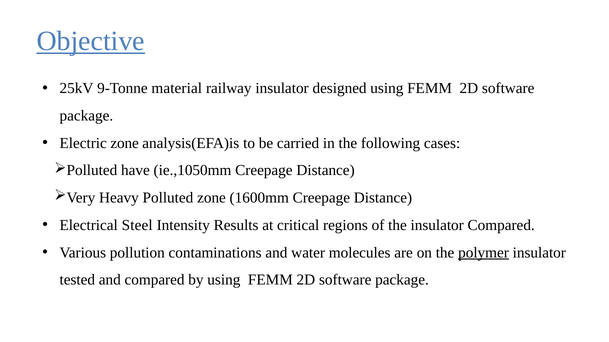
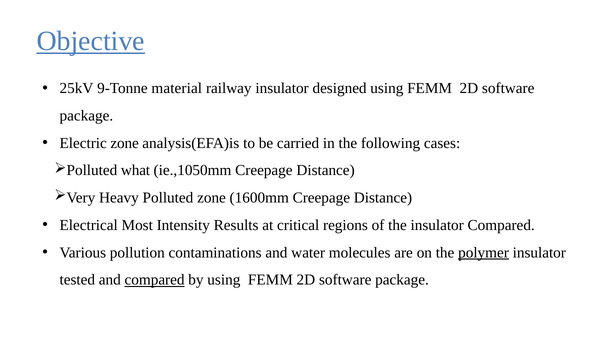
have: have -> what (136, 171)
Steel: Steel -> Most (137, 226)
compared underline: none -> present (155, 280)
